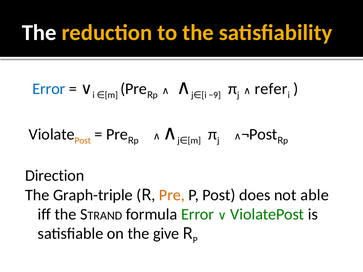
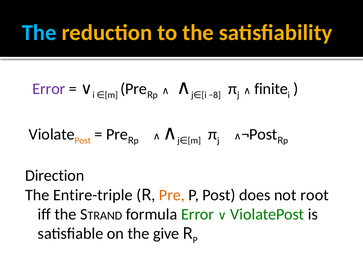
The colour: white -> light blue (39, 33)
Error colour: blue -> purple (49, 89)
−9: −9 -> −8 (215, 95)
refer: refer -> finite (271, 89)
Graph-triple: Graph-triple -> Entire-triple (93, 195)
able: able -> root (315, 195)
